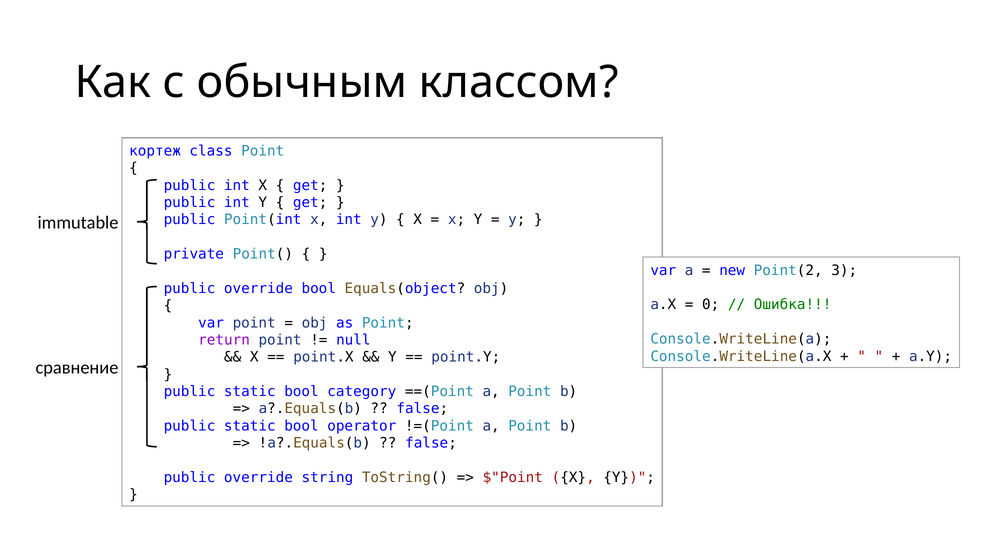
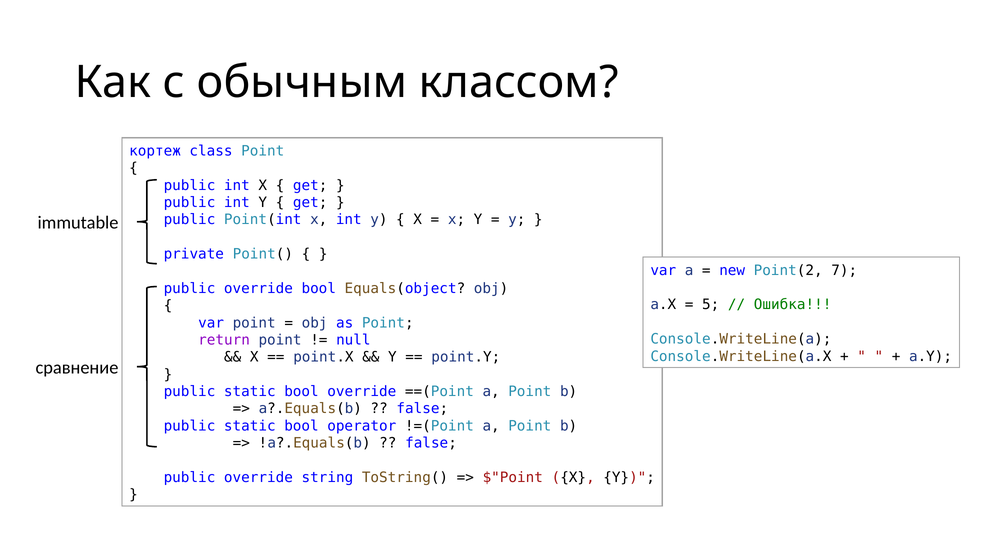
3: 3 -> 7 (844, 270)
0: 0 -> 5 (711, 305)
bool category: category -> override (362, 391)
